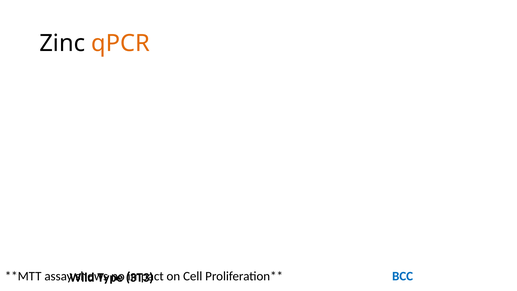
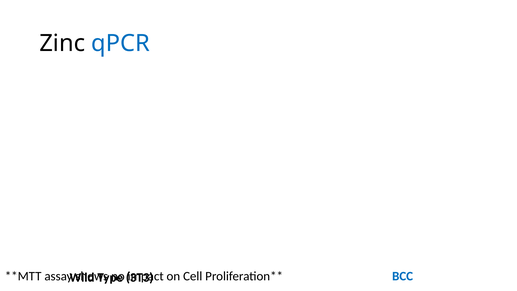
qPCR colour: orange -> blue (121, 43)
